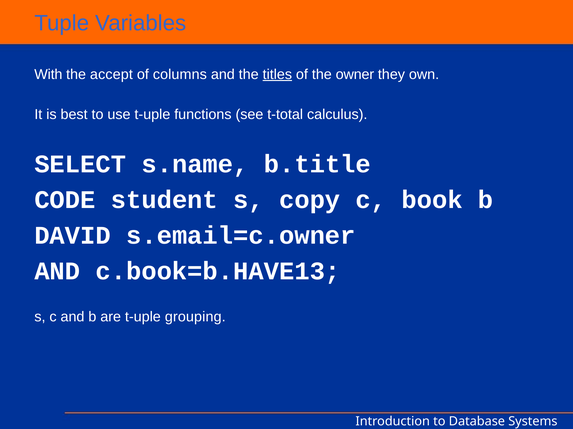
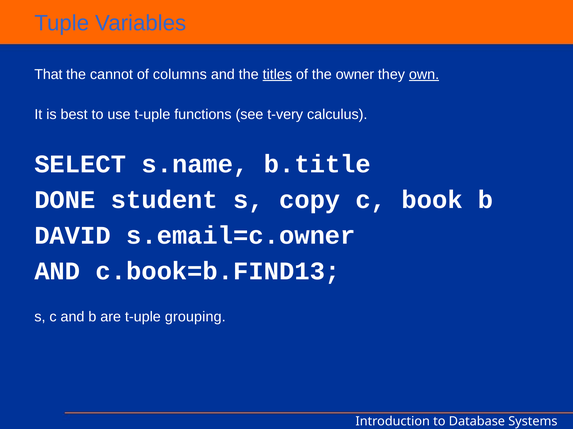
With: With -> That (48, 75)
accept: accept -> cannot (111, 75)
own underline: none -> present (424, 75)
t-total: t-total -> t-very (285, 115)
CODE: CODE -> DONE (65, 200)
c.book=b.HAVE13: c.book=b.HAVE13 -> c.book=b.FIND13 (218, 271)
